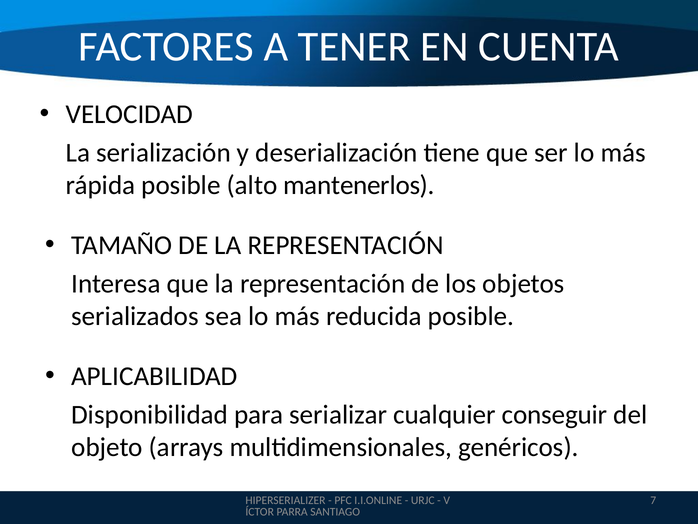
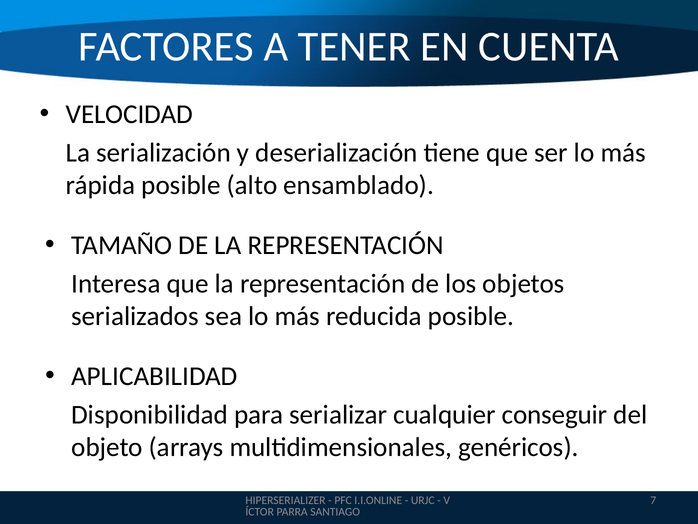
mantenerlos: mantenerlos -> ensamblado (359, 185)
